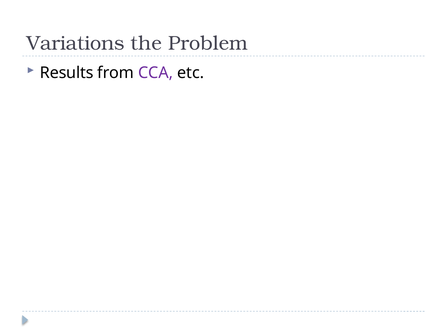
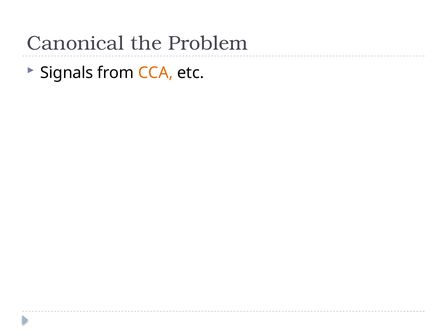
Variations: Variations -> Canonical (75, 43)
Results: Results -> Signals (67, 73)
CCA colour: purple -> orange (156, 73)
